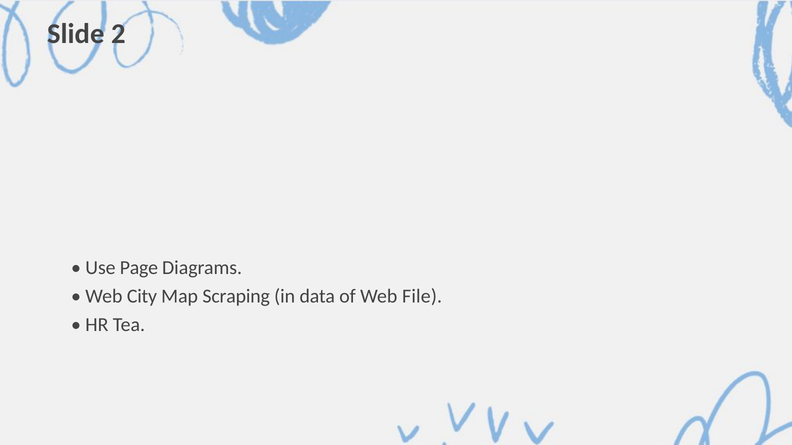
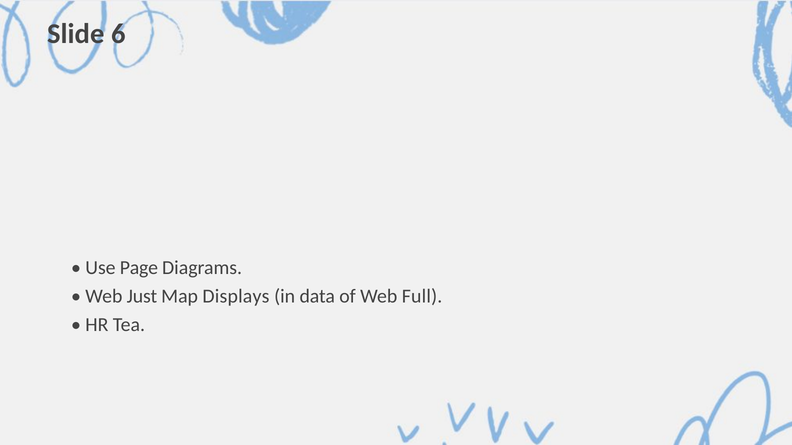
2: 2 -> 6 (118, 34)
City: City -> Just (142, 297)
Scraping: Scraping -> Displays (236, 297)
File: File -> Full (422, 297)
